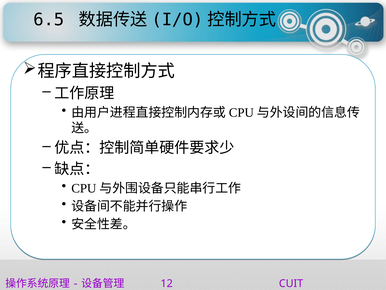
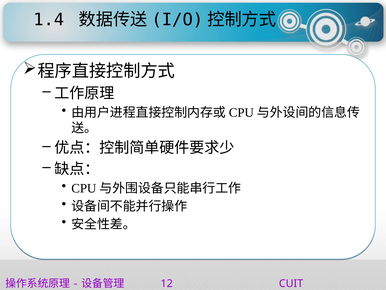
6.5: 6.5 -> 1.4 (49, 20)
